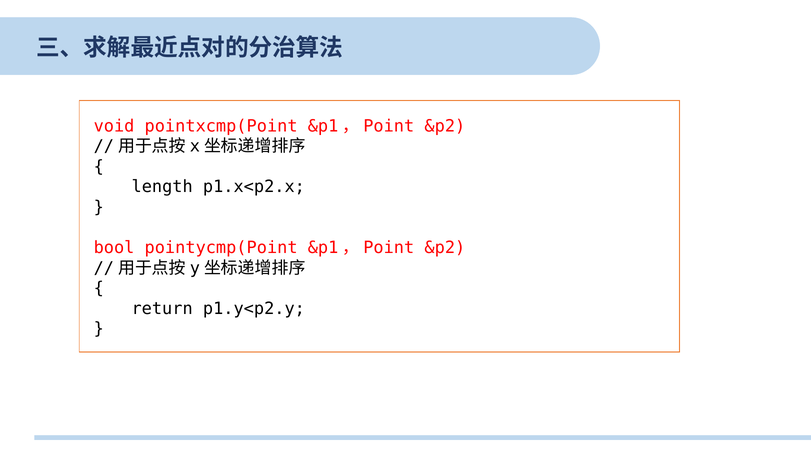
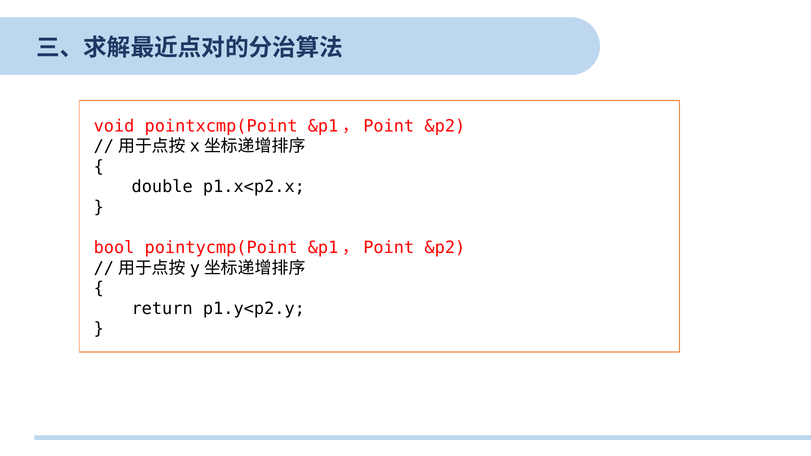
length: length -> double (162, 187)
